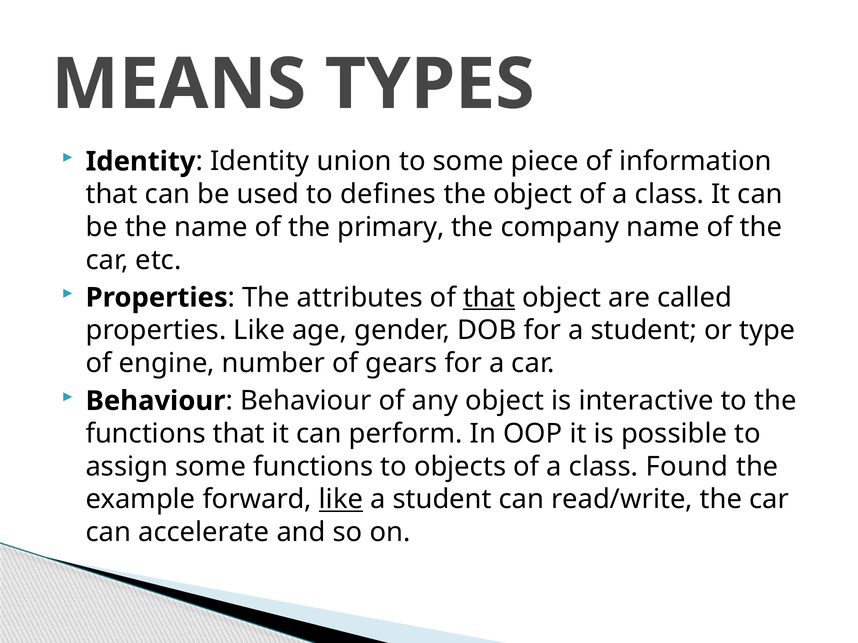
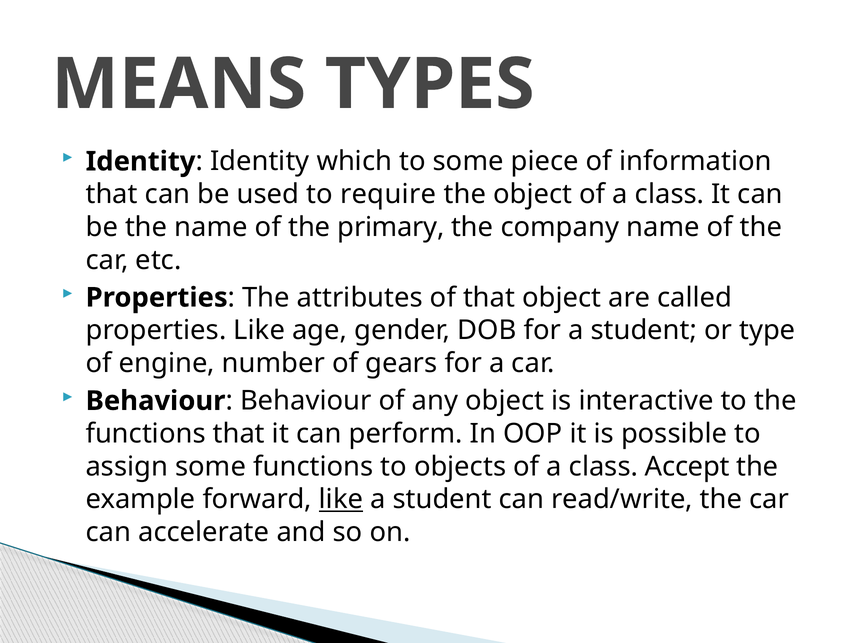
union: union -> which (354, 162)
defines: defines -> require (388, 194)
that underline: present -> none (489, 298)
Found: Found -> Accept (687, 467)
